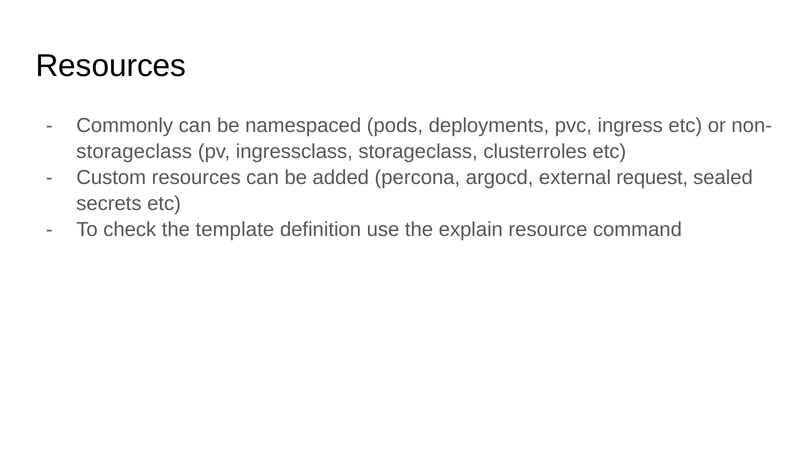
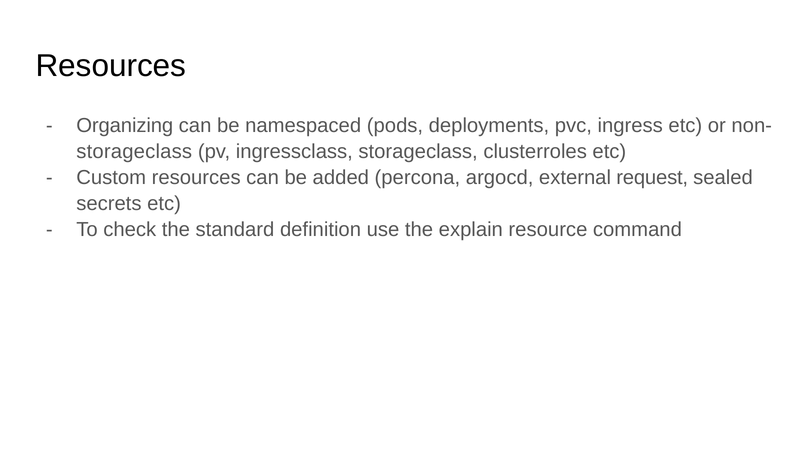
Commonly: Commonly -> Organizing (125, 125)
template: template -> standard (235, 230)
